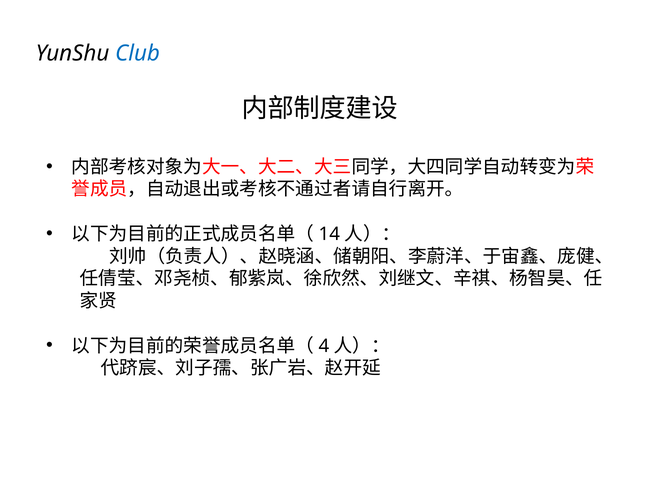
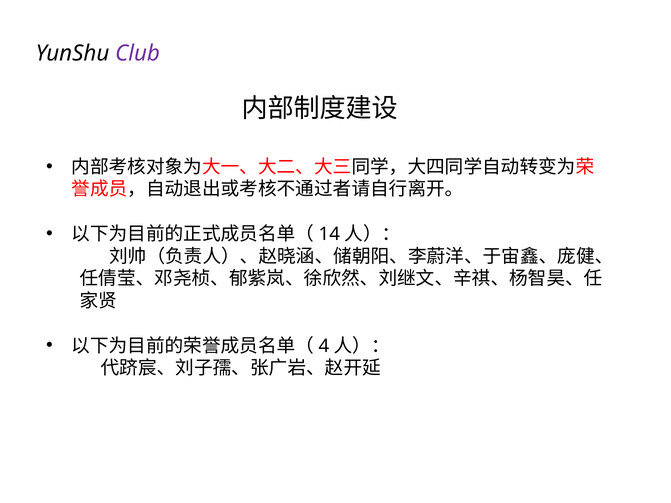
Club colour: blue -> purple (138, 53)
